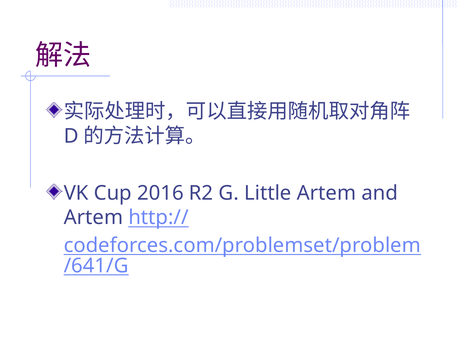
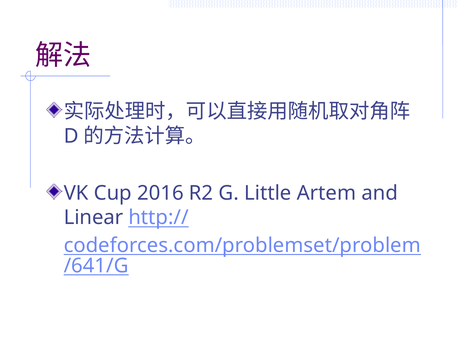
Artem: Artem -> Linear (93, 217)
